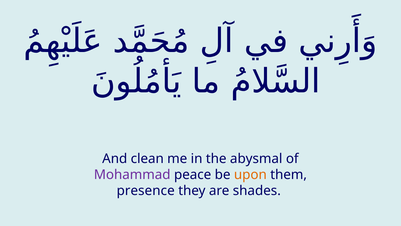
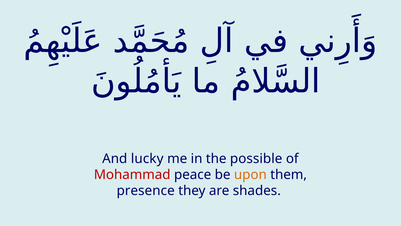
clean: clean -> lucky (147, 158)
abysmal: abysmal -> possible (256, 158)
Mohammad colour: purple -> red (132, 174)
